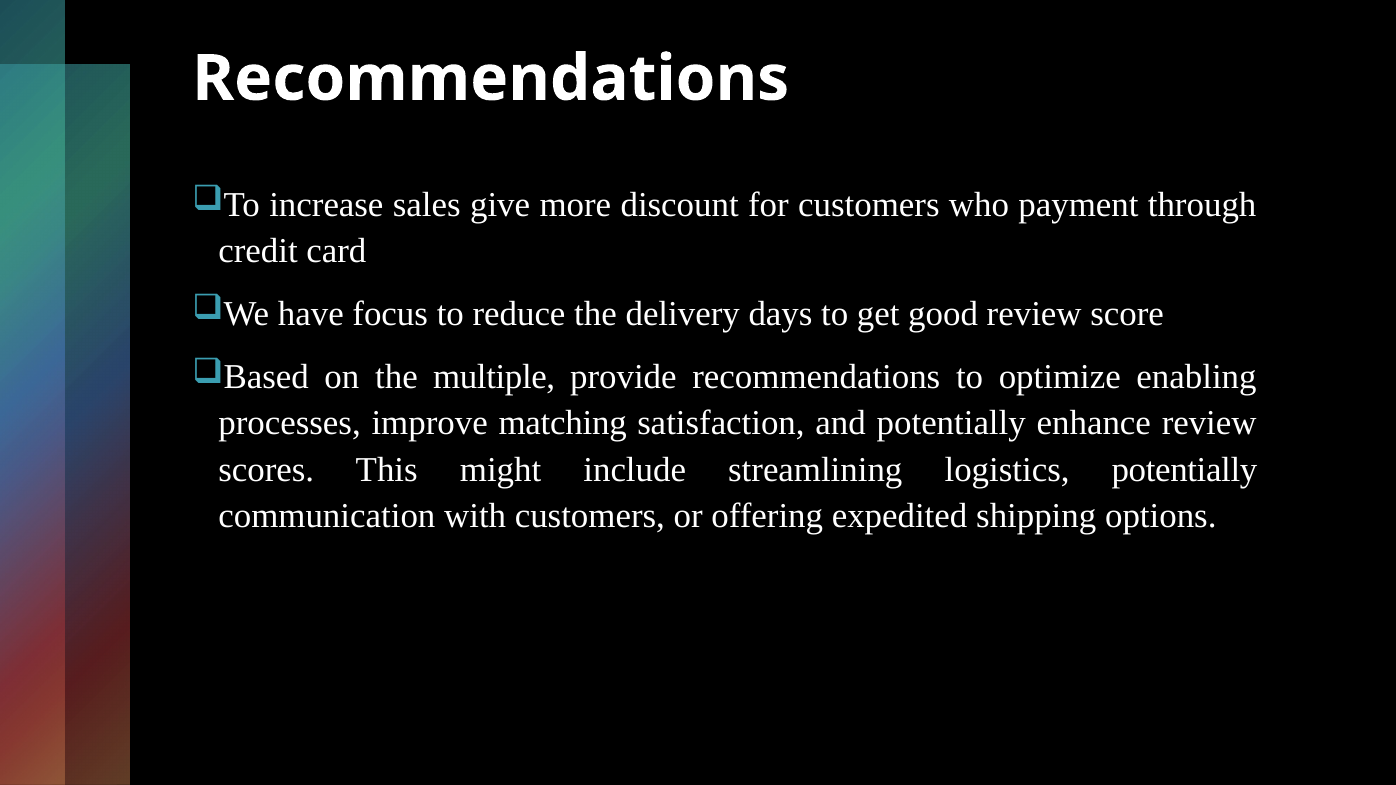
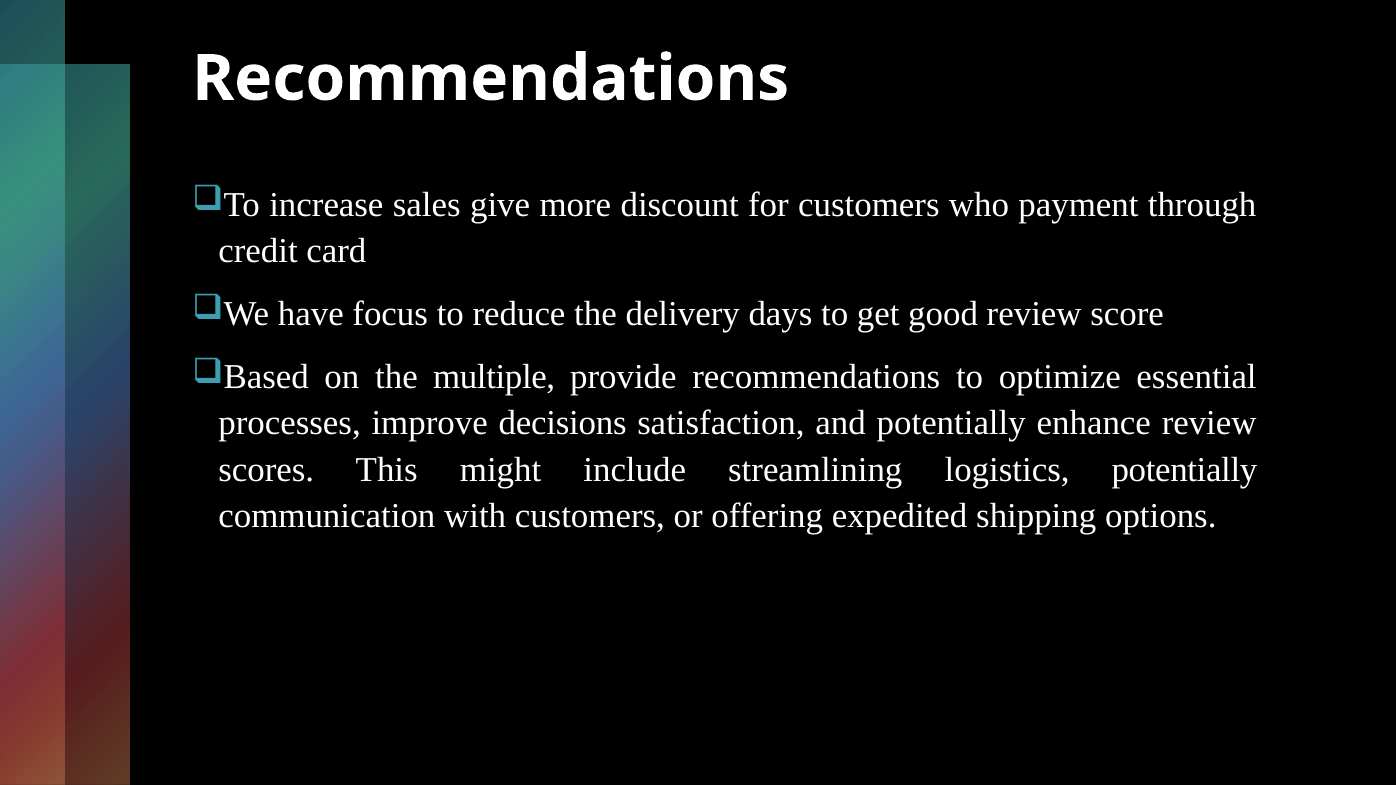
enabling: enabling -> essential (1197, 378)
matching: matching -> decisions (563, 424)
